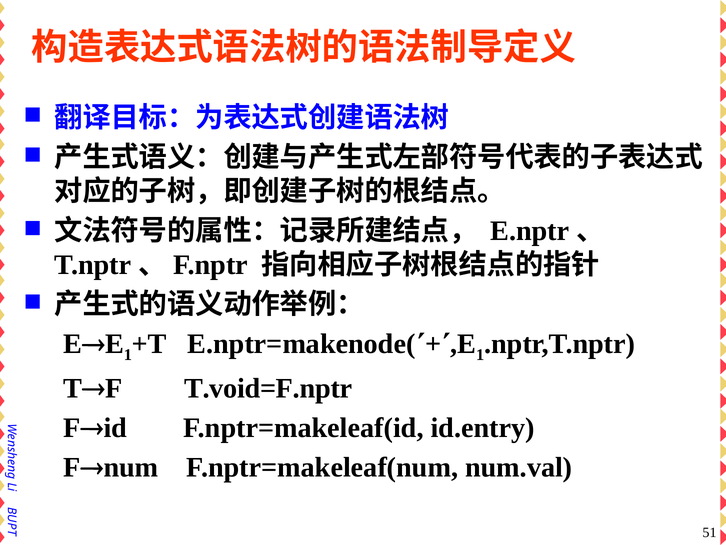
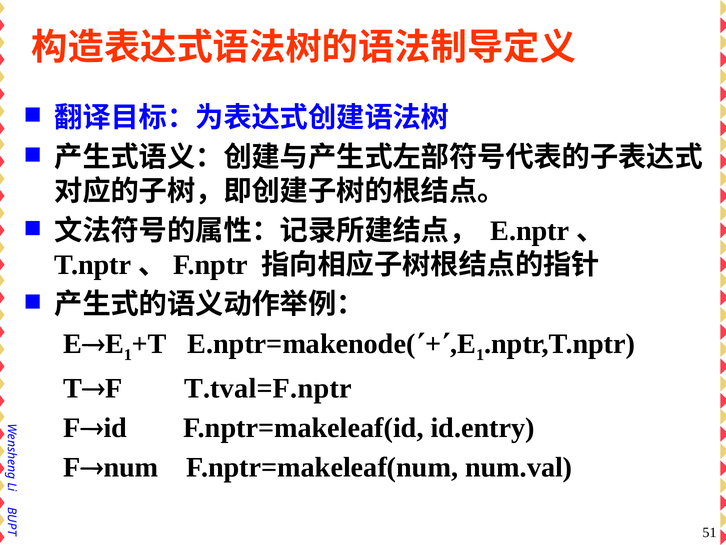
T.void=F.nptr: T.void=F.nptr -> T.tval=F.nptr (268, 388)
